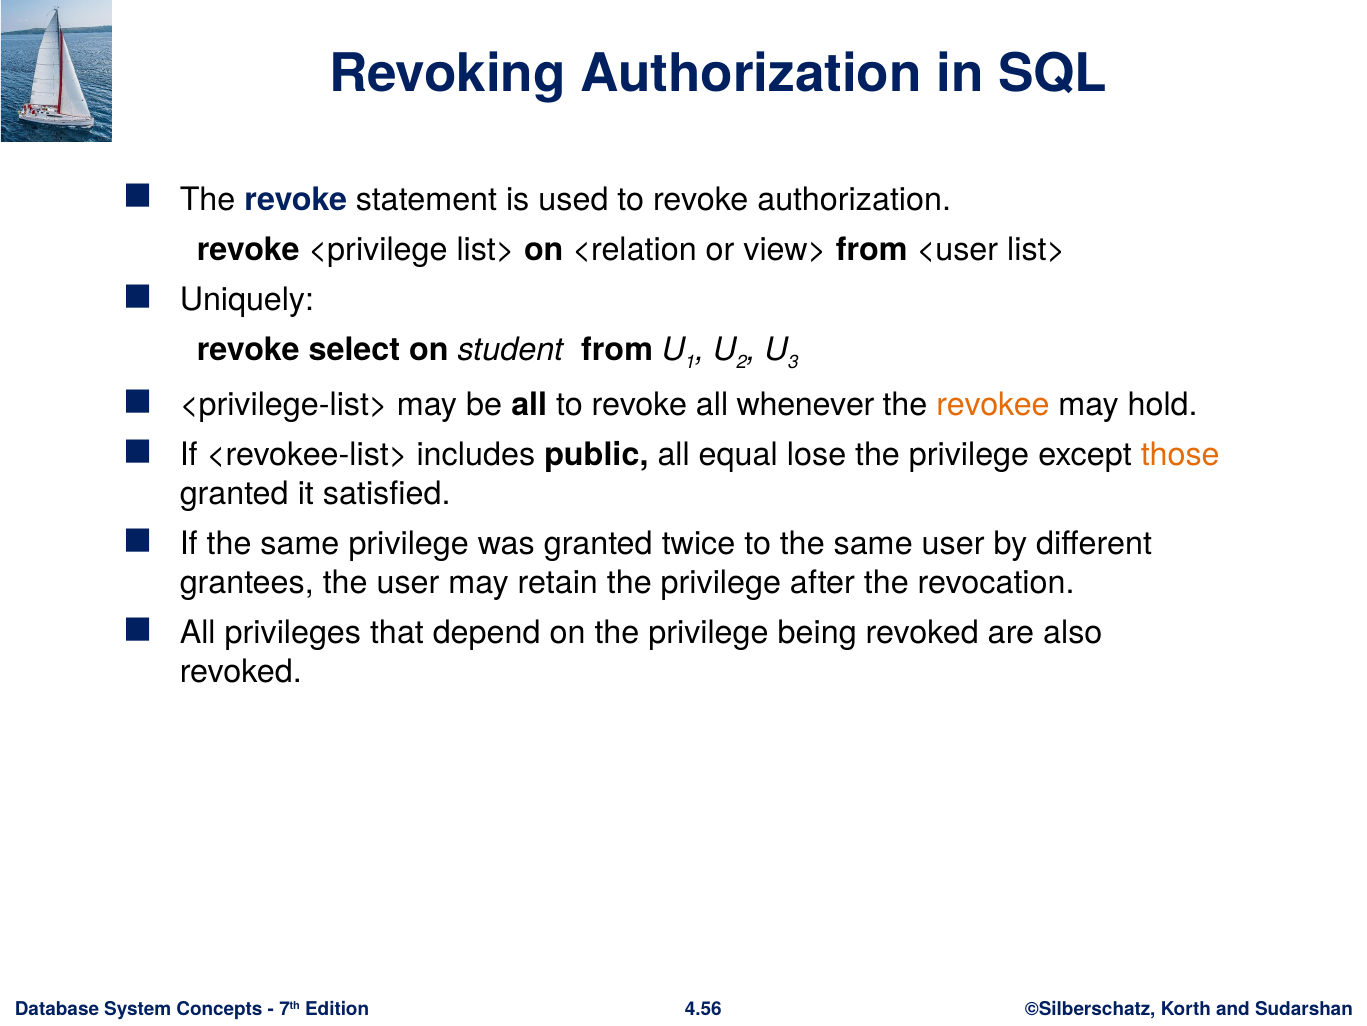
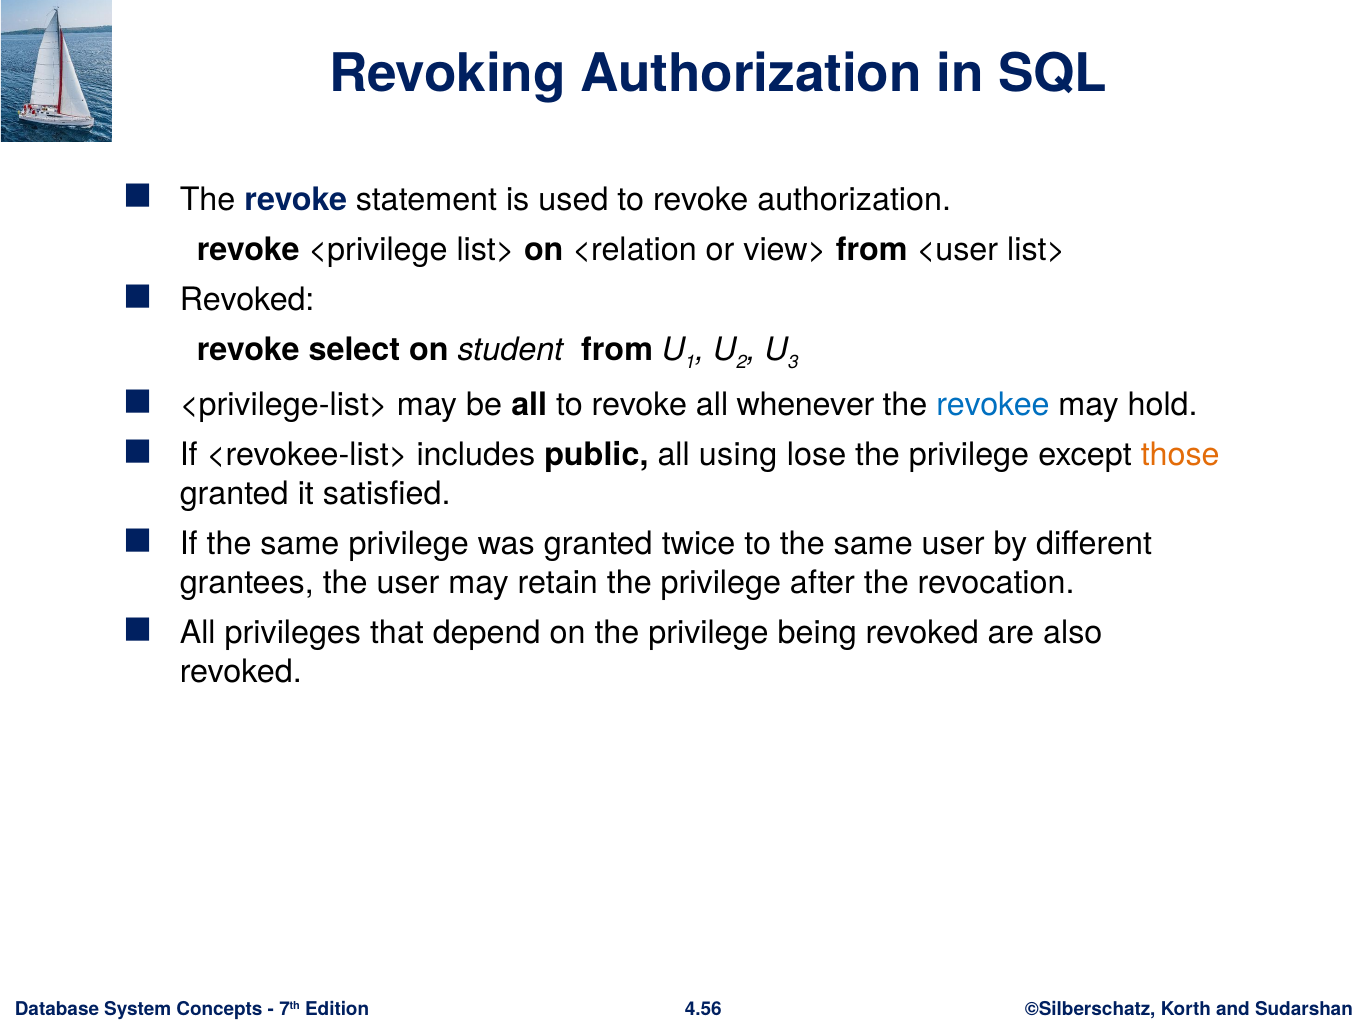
Uniquely: Uniquely -> Revoked (247, 299)
revokee colour: orange -> blue (993, 405)
equal: equal -> using (738, 455)
